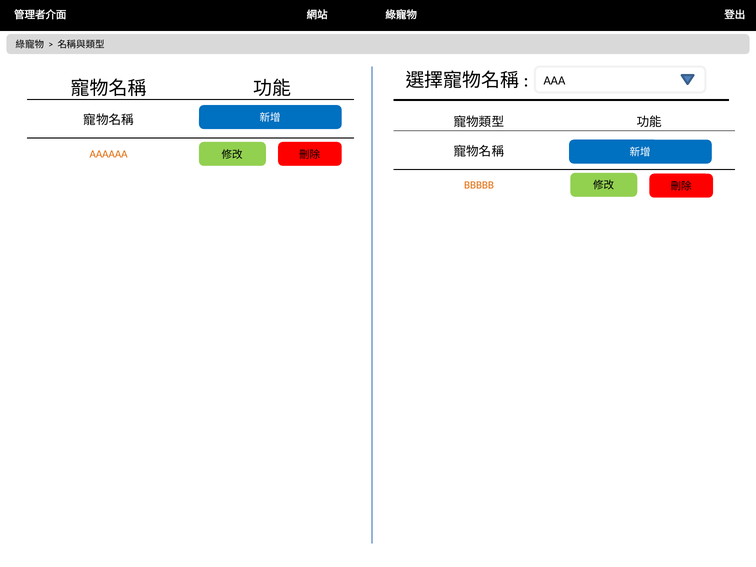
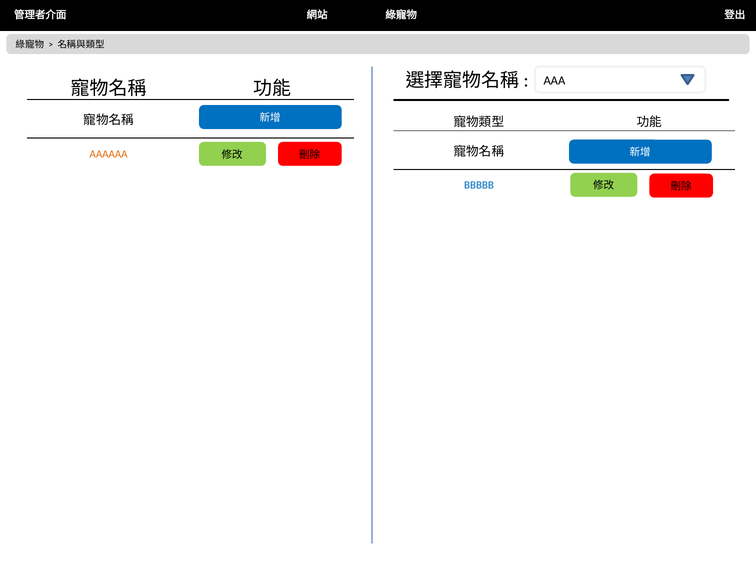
BBBBB colour: orange -> blue (479, 185)
